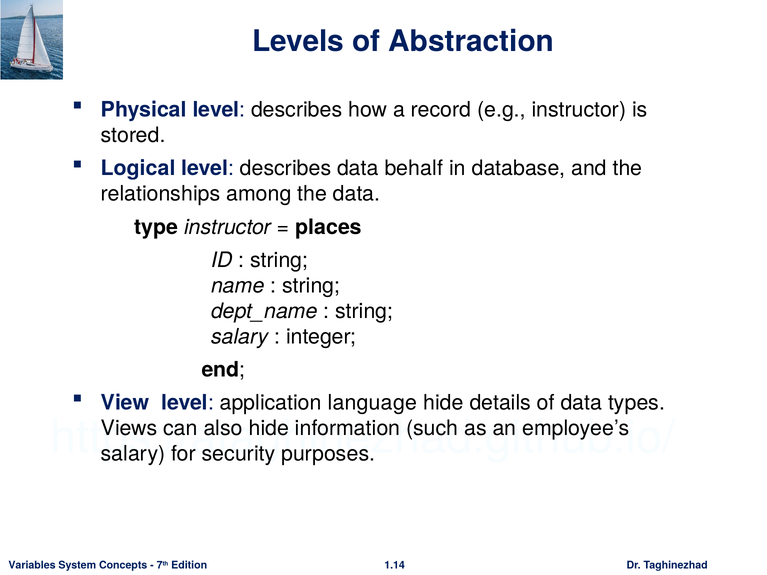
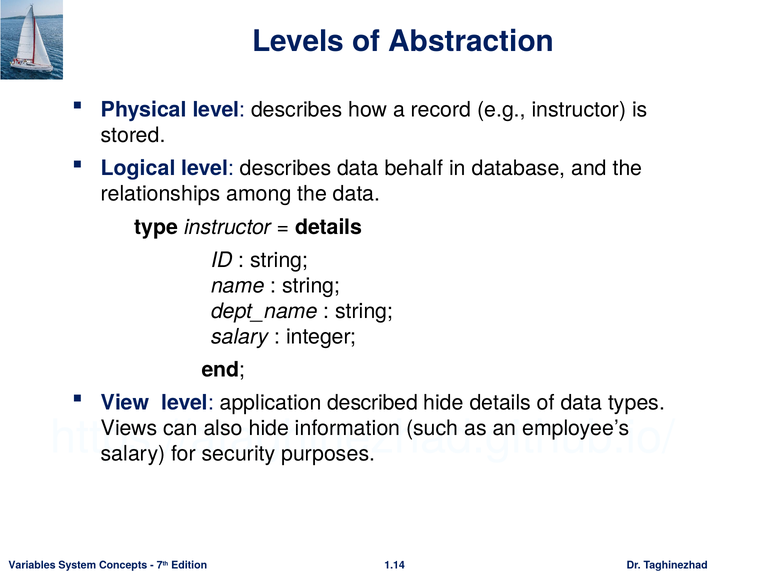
places: places -> details (329, 227)
language: language -> described (373, 403)
